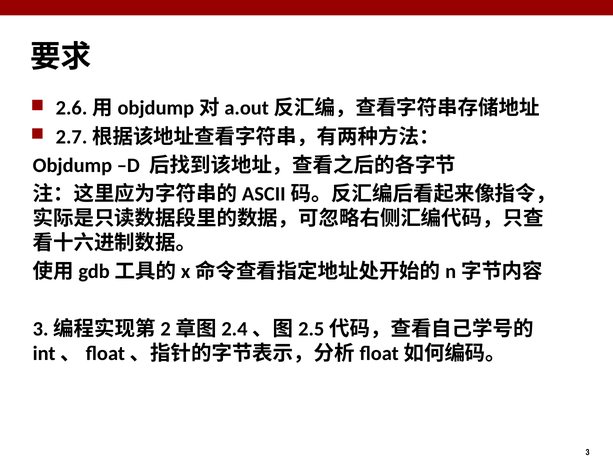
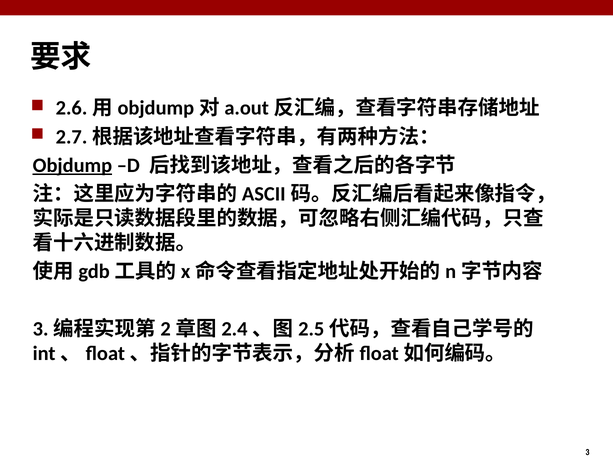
Objdump underline: none -> present (72, 165)
